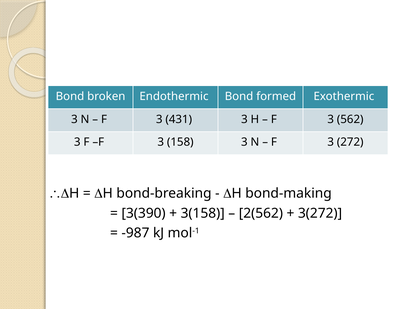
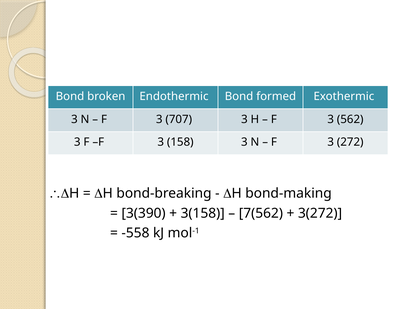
431: 431 -> 707 (179, 119)
2(562: 2(562 -> 7(562 (261, 213)
-987: -987 -> -558 (135, 233)
